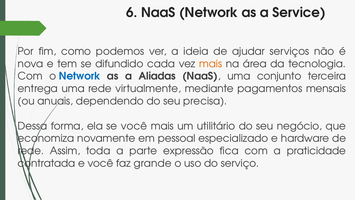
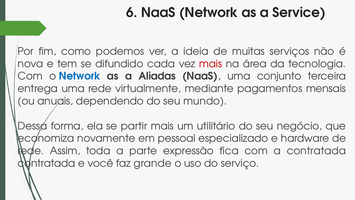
ajudar: ajudar -> muitas (248, 51)
mais colour: orange -> red (211, 64)
precisa: precisa -> mundo (205, 101)
se você: você -> partir (134, 126)
a praticidade: praticidade -> contratada (316, 151)
